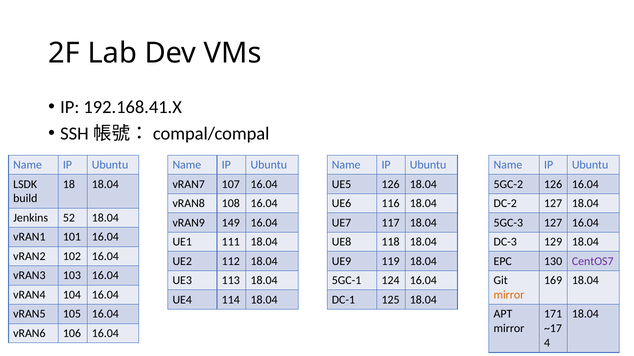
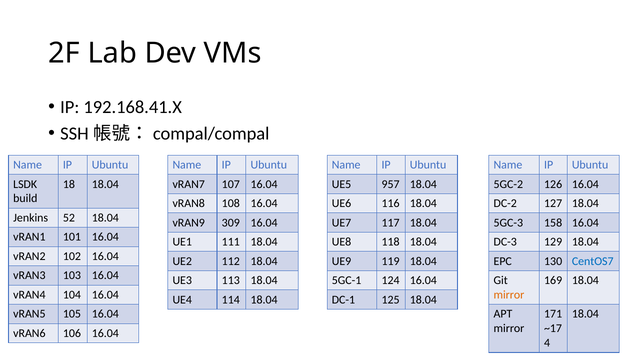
UE5 126: 126 -> 957 (391, 184)
149: 149 -> 309 (231, 223)
5GC-3 127: 127 -> 158 (553, 223)
CentOS7 colour: purple -> blue (593, 262)
